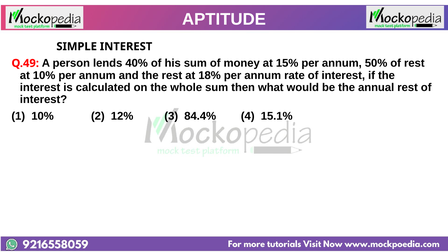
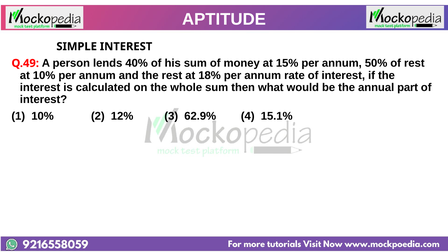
annual rest: rest -> part (408, 87)
84.4%: 84.4% -> 62.9% (200, 116)
